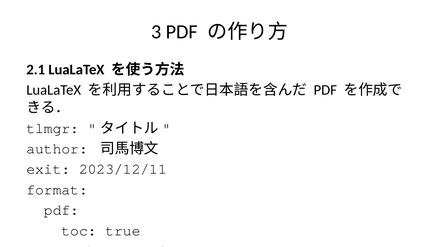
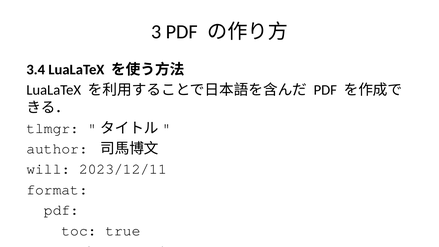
2.1: 2.1 -> 3.4 (36, 70)
exit: exit -> will (48, 169)
